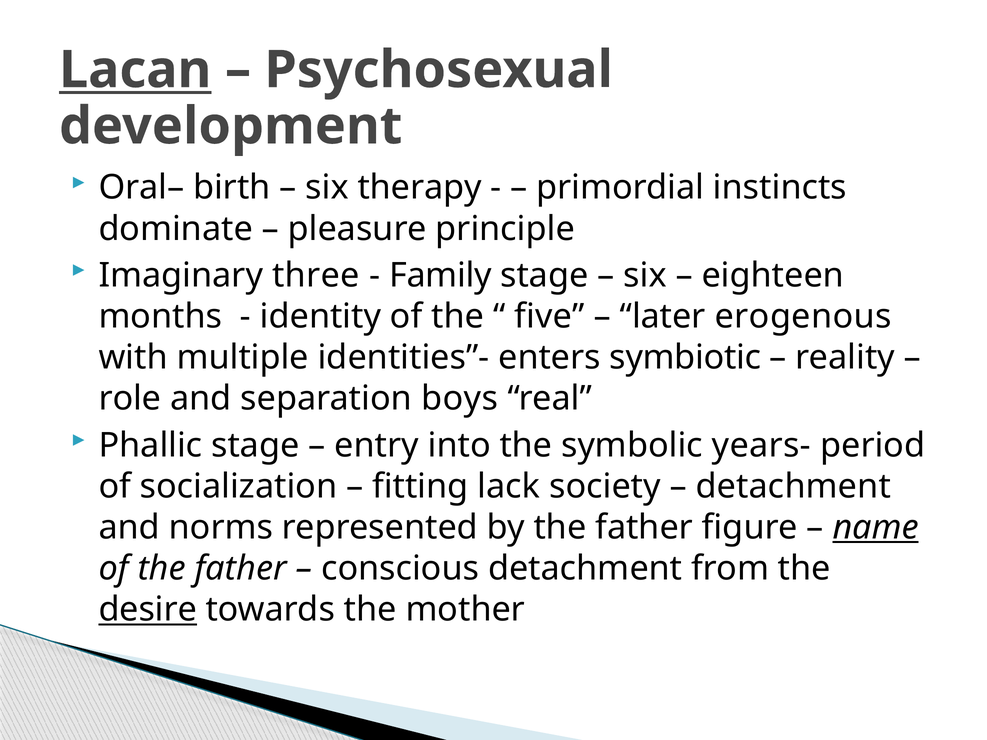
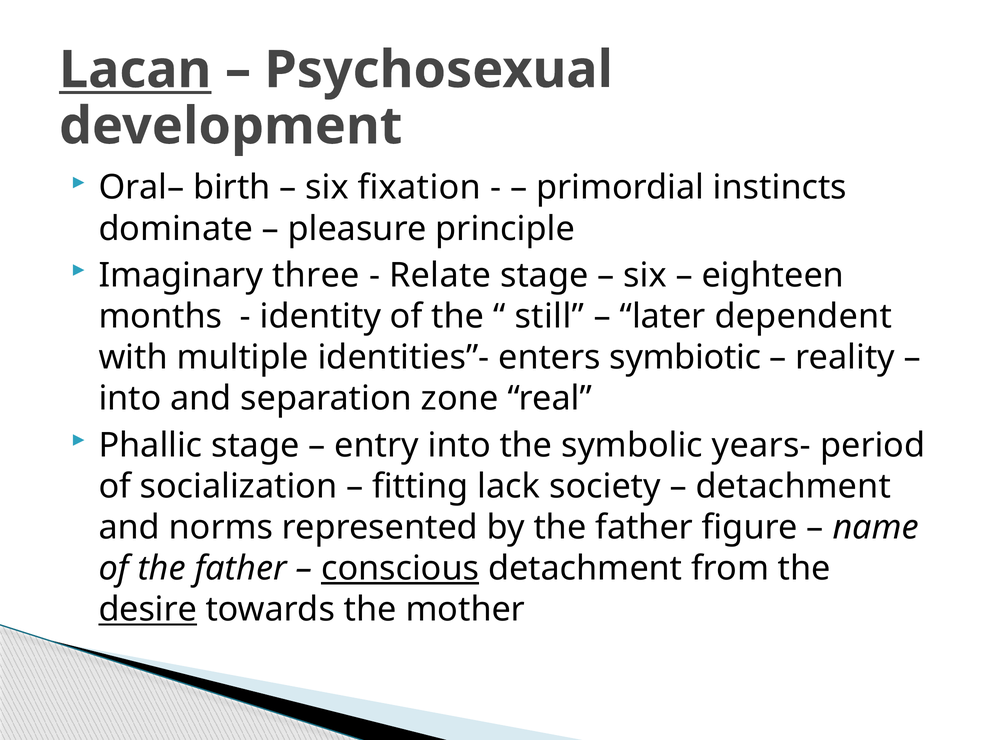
therapy: therapy -> fixation (419, 188)
Family: Family -> Relate (440, 275)
five: five -> still (549, 317)
erogenous: erogenous -> dependent (803, 317)
role: role -> into (130, 399)
boys: boys -> zone (460, 399)
name underline: present -> none (876, 528)
conscious underline: none -> present (400, 569)
